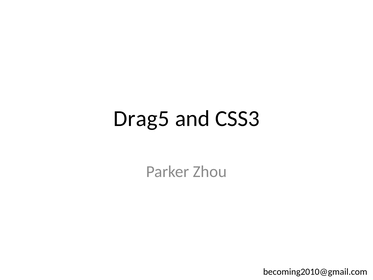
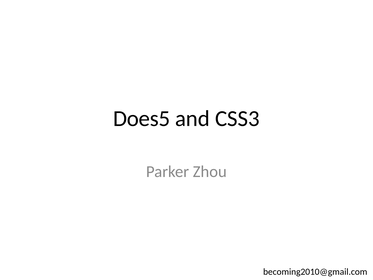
Drag5: Drag5 -> Does5 (142, 118)
